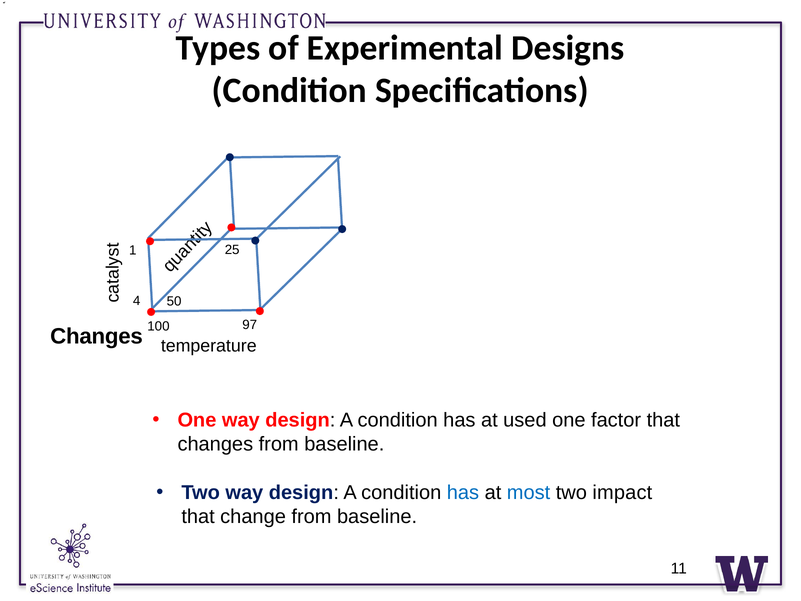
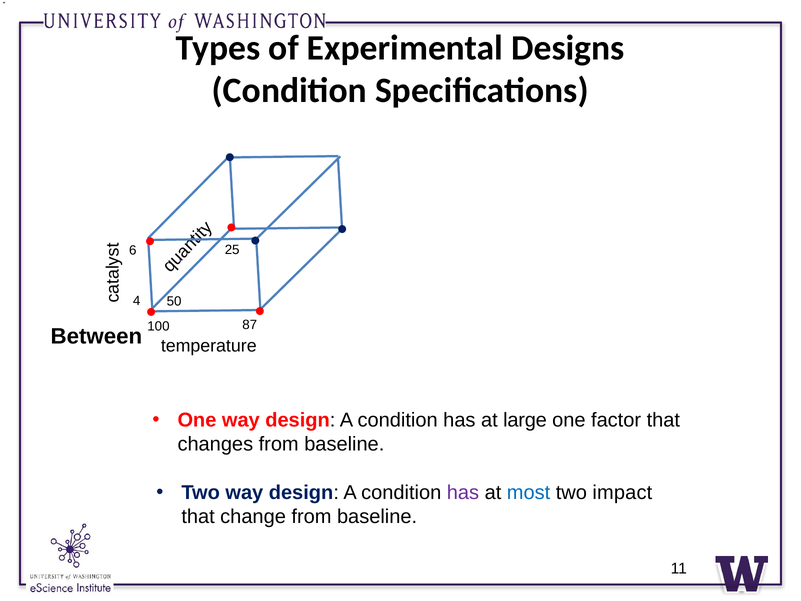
1: 1 -> 6 (133, 250)
97: 97 -> 87 (250, 325)
Changes: Changes -> Between (96, 336)
used: used -> large (525, 420)
has colour: blue -> purple (463, 493)
